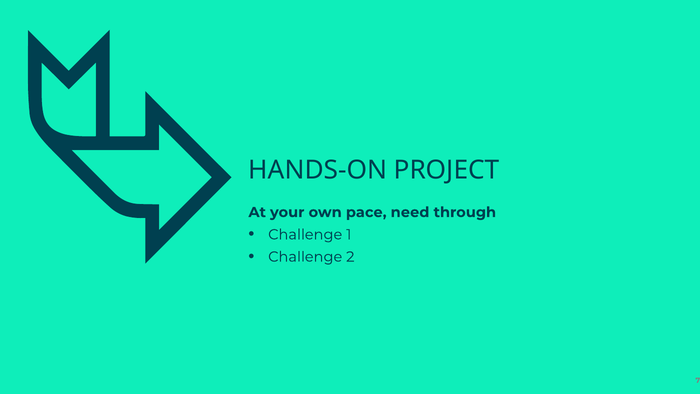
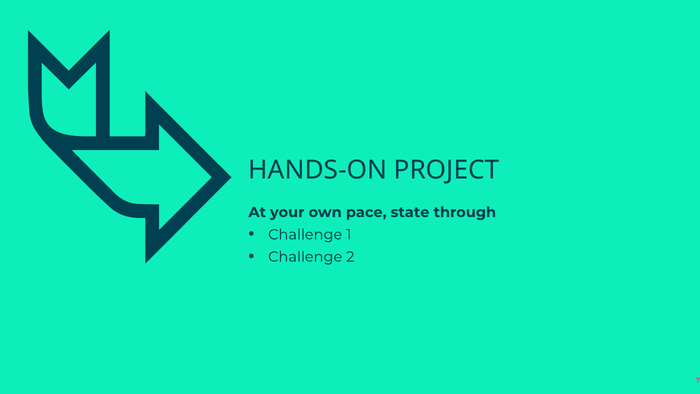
need: need -> state (410, 212)
